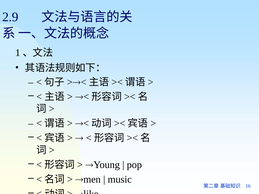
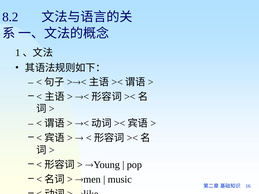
2.9: 2.9 -> 8.2 (10, 17)
